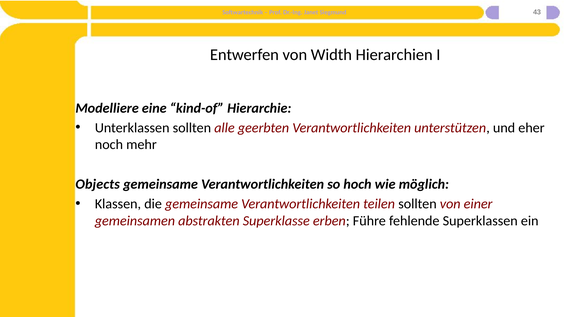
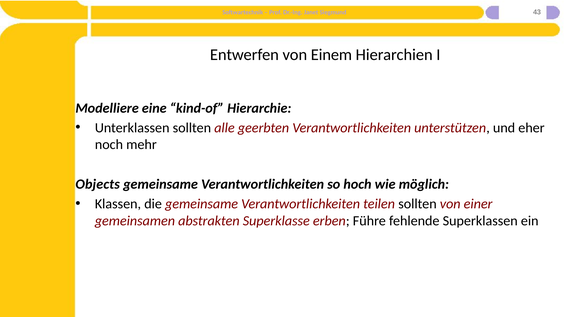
Width: Width -> Einem (331, 55)
